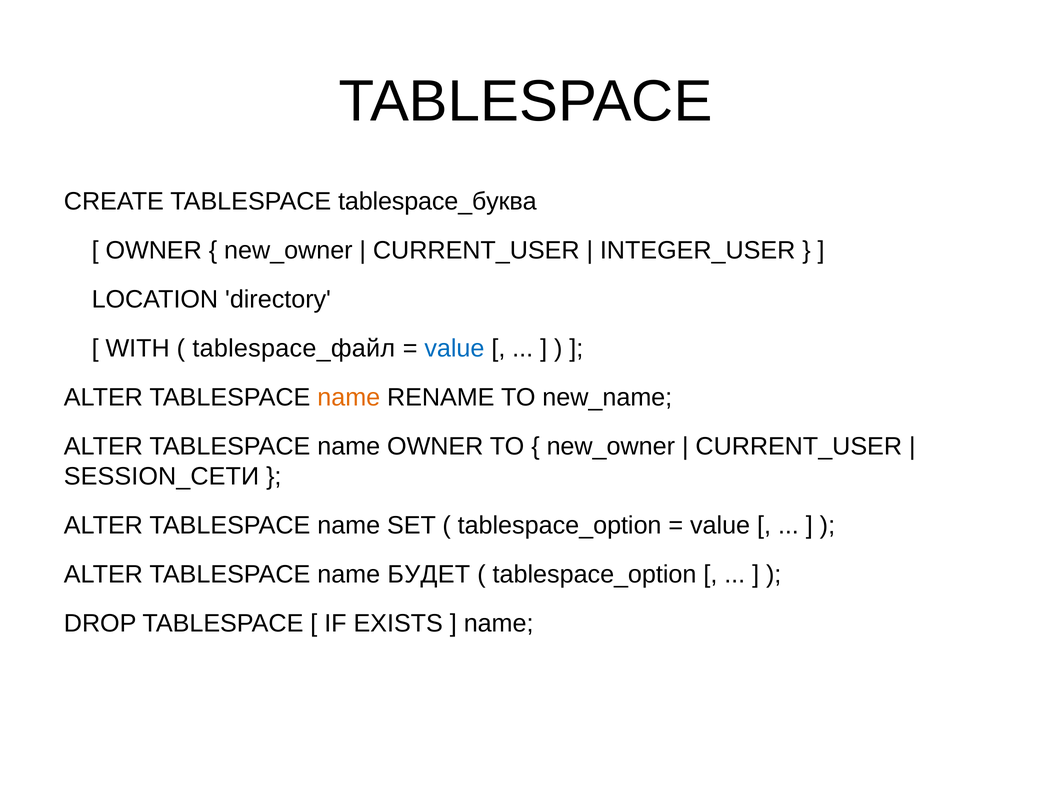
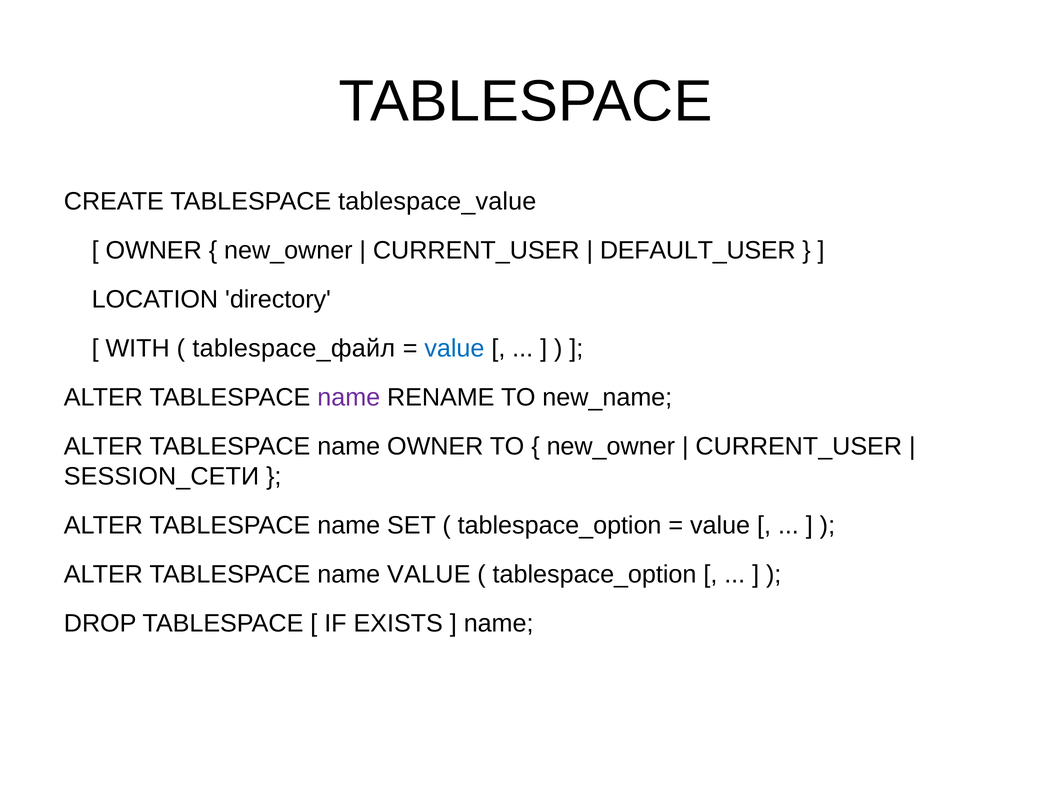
tablespace_буква: tablespace_буква -> tablespace_value (437, 201)
INTEGER_USER: INTEGER_USER -> DEFAULT_USER (698, 250)
name colour: orange -> purple (349, 397)
name БУДЕТ: БУДЕТ -> VALUE (429, 575)
